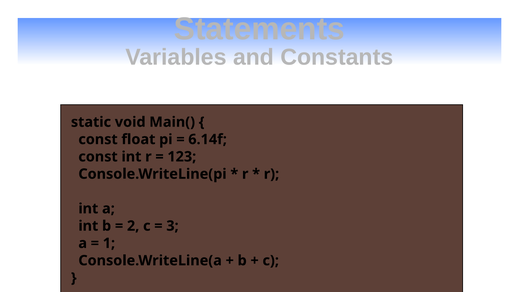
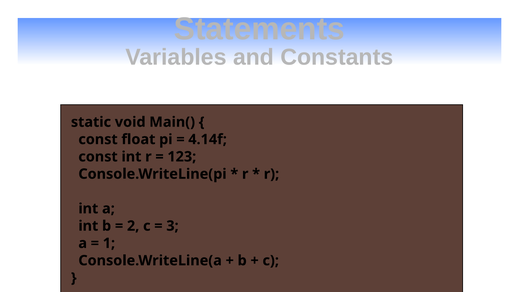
6.14f: 6.14f -> 4.14f (208, 139)
